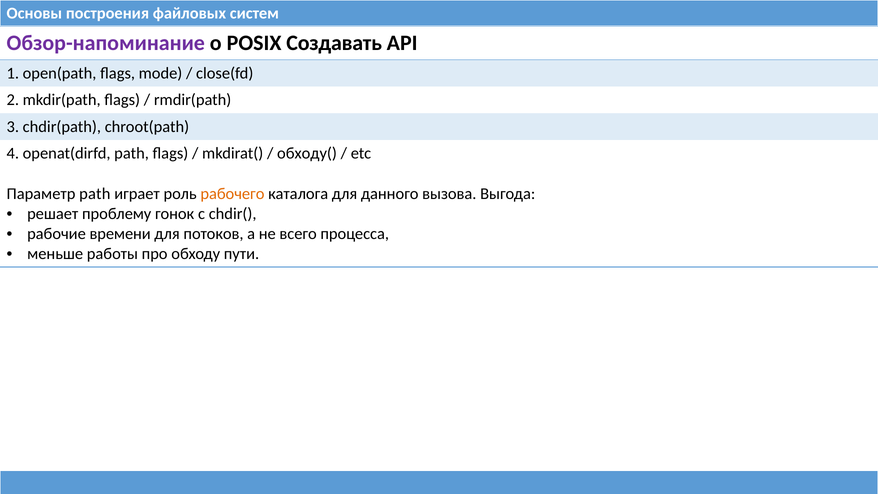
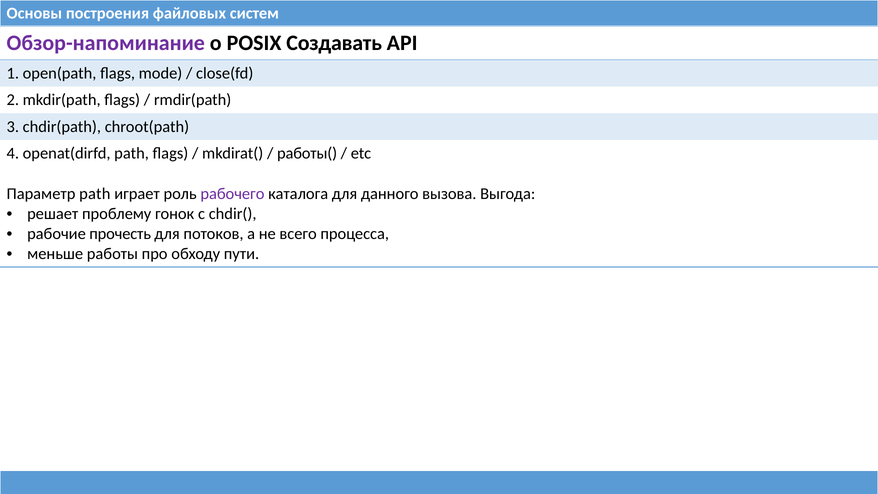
обходу(: обходу( -> работы( (307, 153)
рабочего colour: orange -> purple (232, 194)
времени: времени -> прочесть (120, 234)
